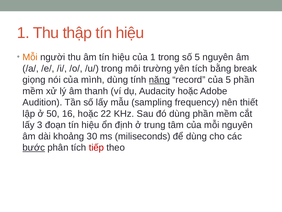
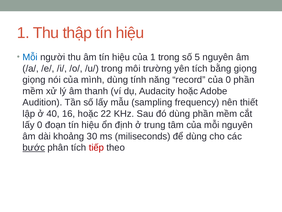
Mỗi colour: orange -> blue (30, 57)
bằng break: break -> giọng (245, 68)
năng underline: present -> none (159, 80)
của 5: 5 -> 0 (228, 80)
50: 50 -> 40 (53, 113)
lấy 3: 3 -> 0 (40, 125)
